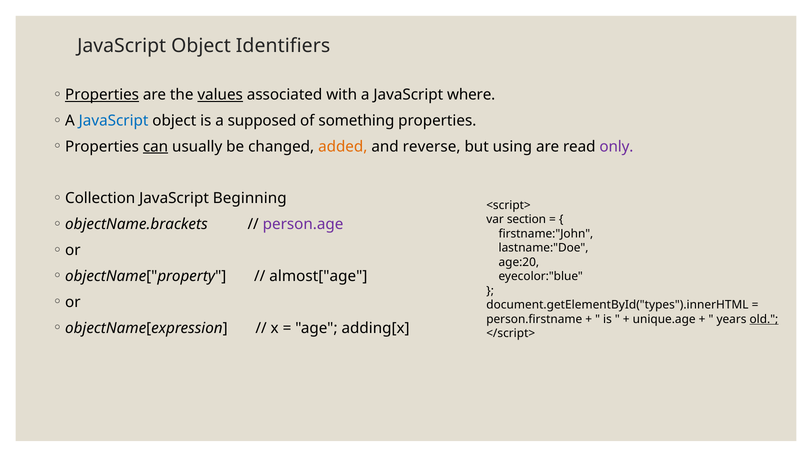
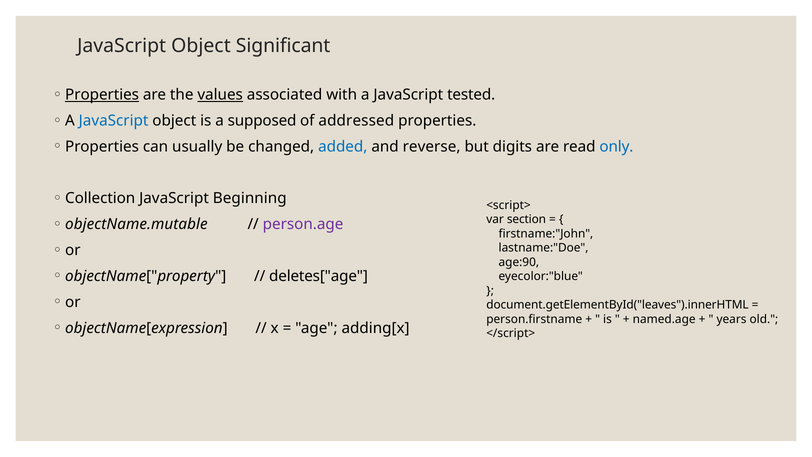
Identifiers: Identifiers -> Significant (283, 46)
where: where -> tested (471, 95)
something: something -> addressed (356, 121)
can underline: present -> none (156, 147)
added colour: orange -> blue (343, 147)
using: using -> digits (512, 147)
only colour: purple -> blue (616, 147)
objectName.brackets: objectName.brackets -> objectName.mutable (136, 224)
age:20: age:20 -> age:90 (519, 262)
almost["age: almost["age -> deletes["age (319, 276)
document.getElementById("types").innerHTML: document.getElementById("types").innerHTML -> document.getElementById("leaves").innerHTML (617, 305)
unique.age: unique.age -> named.age (664, 319)
old underline: present -> none (764, 319)
